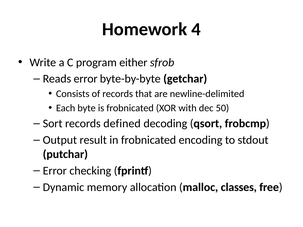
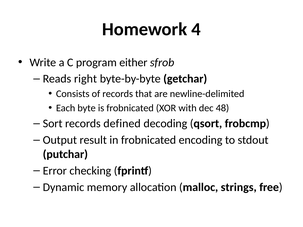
Reads error: error -> right (85, 79)
50: 50 -> 48 (222, 108)
classes: classes -> strings (239, 187)
